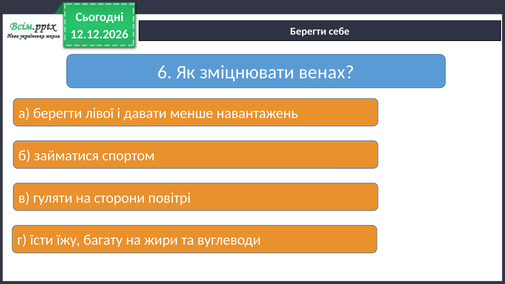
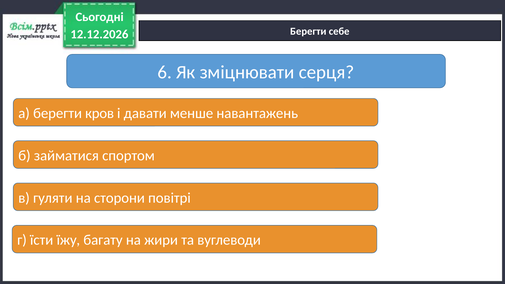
венах: венах -> серця (327, 72)
лівої: лівої -> кров (100, 113)
